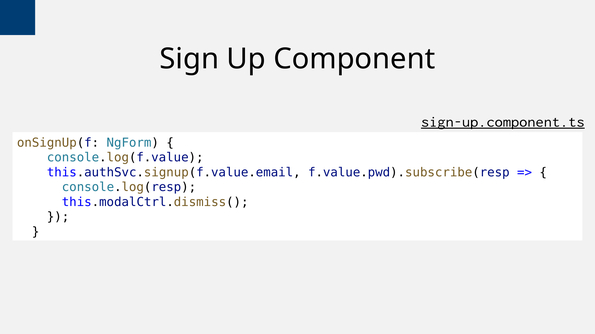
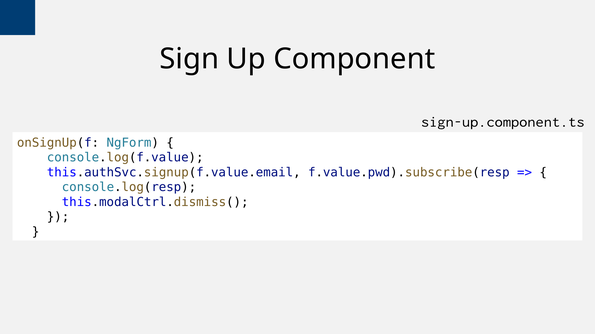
sign-up.component.ts underline: present -> none (503, 122)
